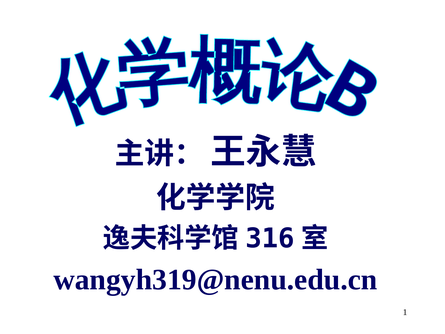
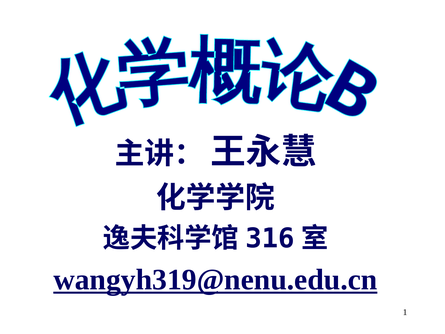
wangyh319@nenu.edu.cn underline: none -> present (215, 280)
